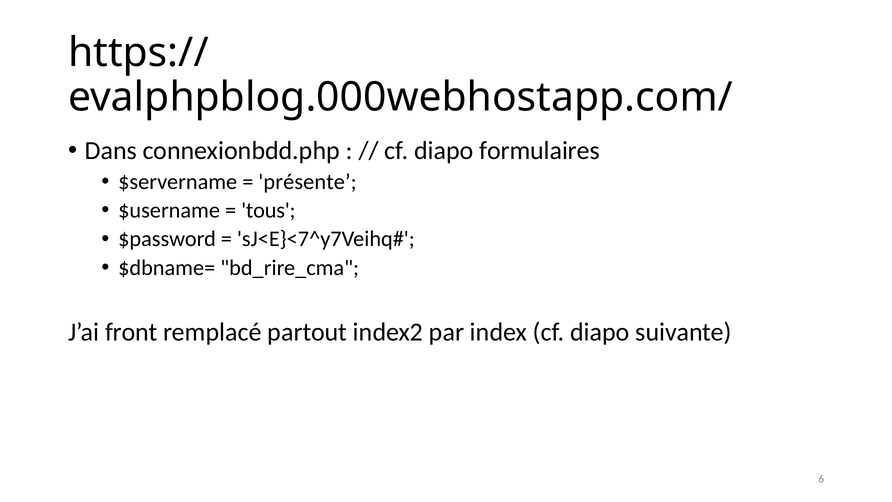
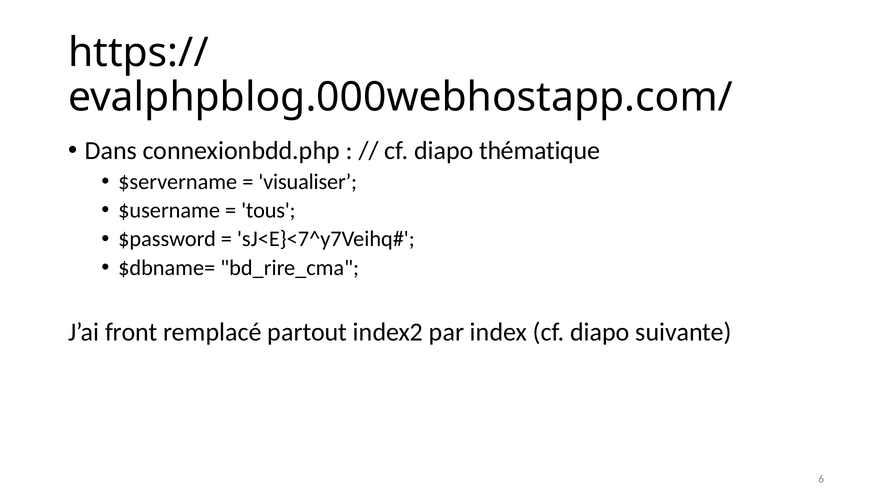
formulaires: formulaires -> thématique (540, 151)
présente: présente -> visualiser (308, 182)
